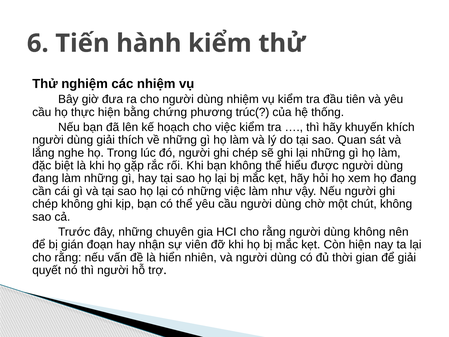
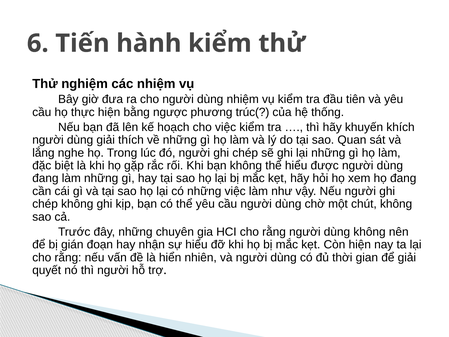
chứng: chứng -> ngược (170, 112)
sự viên: viên -> hiểu (196, 244)
